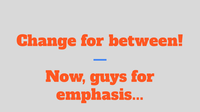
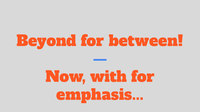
Change: Change -> Beyond (46, 41)
guys: guys -> with (109, 77)
